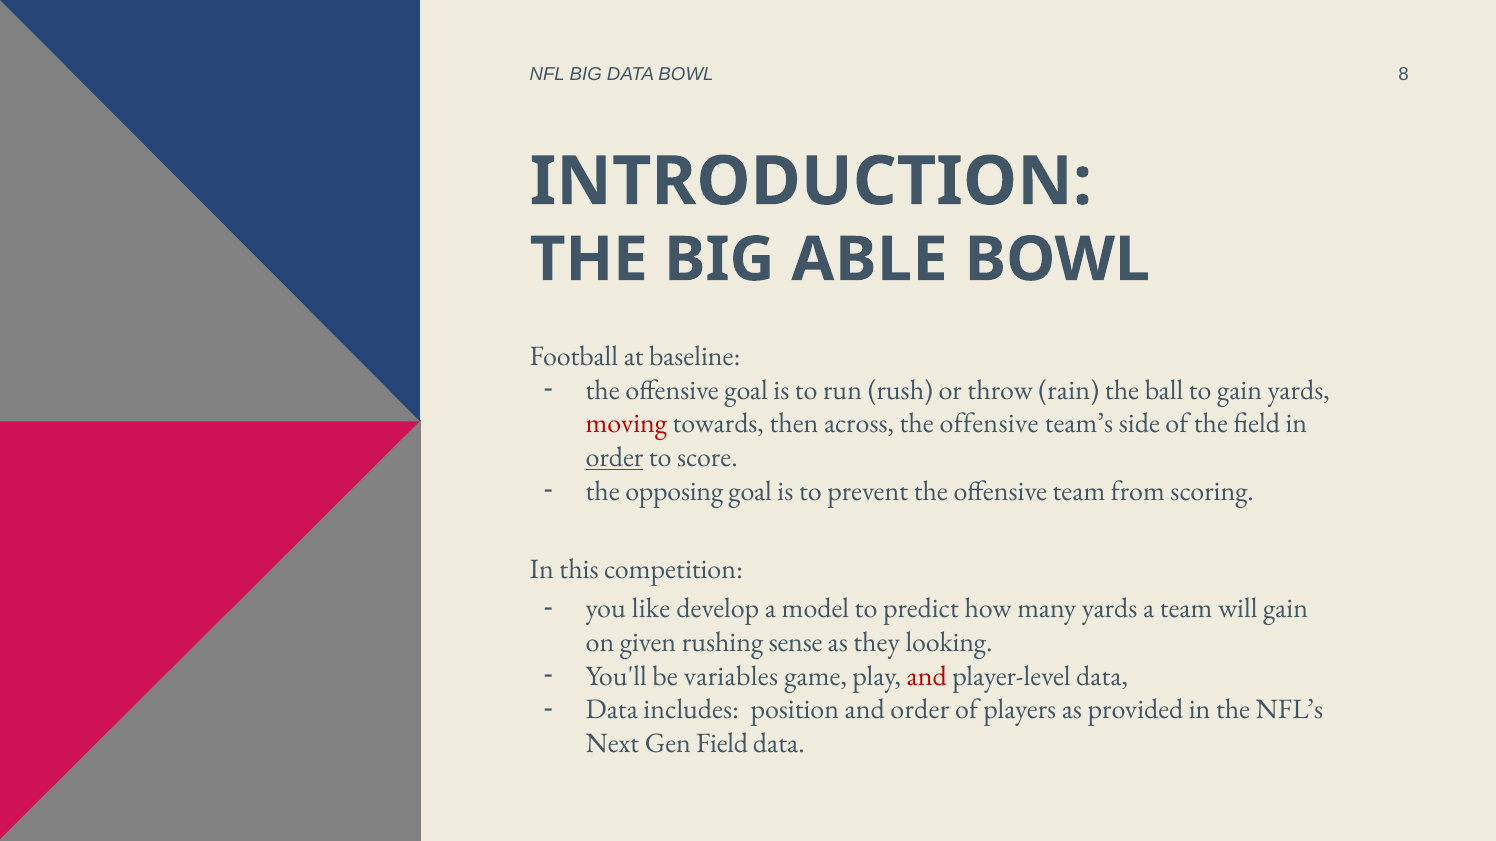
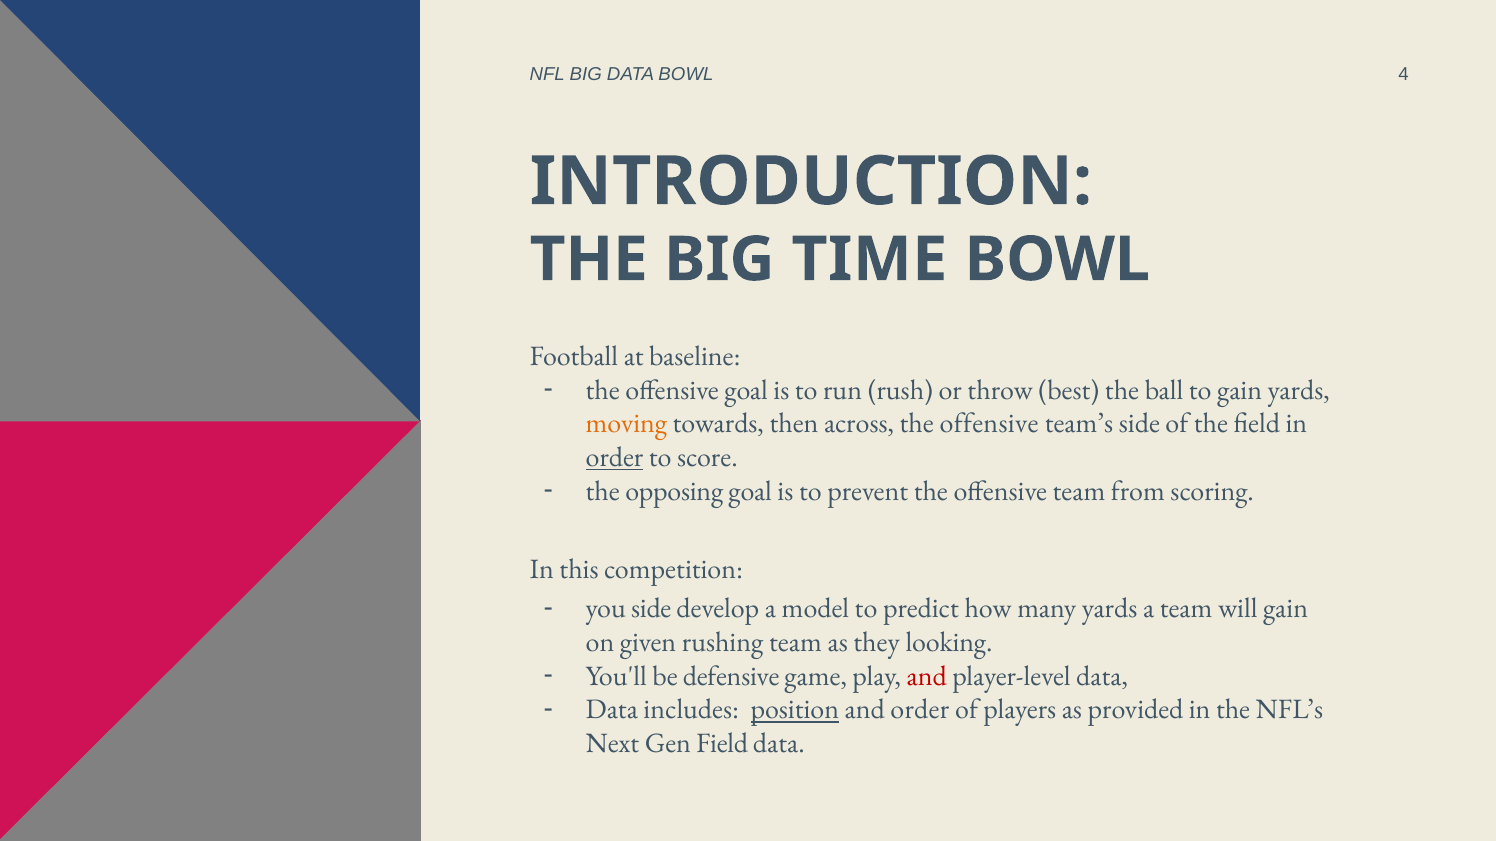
8: 8 -> 4 (1404, 74)
ABLE: ABLE -> TIME (869, 260)
rain: rain -> best (1069, 390)
moving colour: red -> orange (626, 424)
you like: like -> side (651, 609)
rushing sense: sense -> team (795, 643)
variables: variables -> defensive (731, 676)
position underline: none -> present (795, 710)
